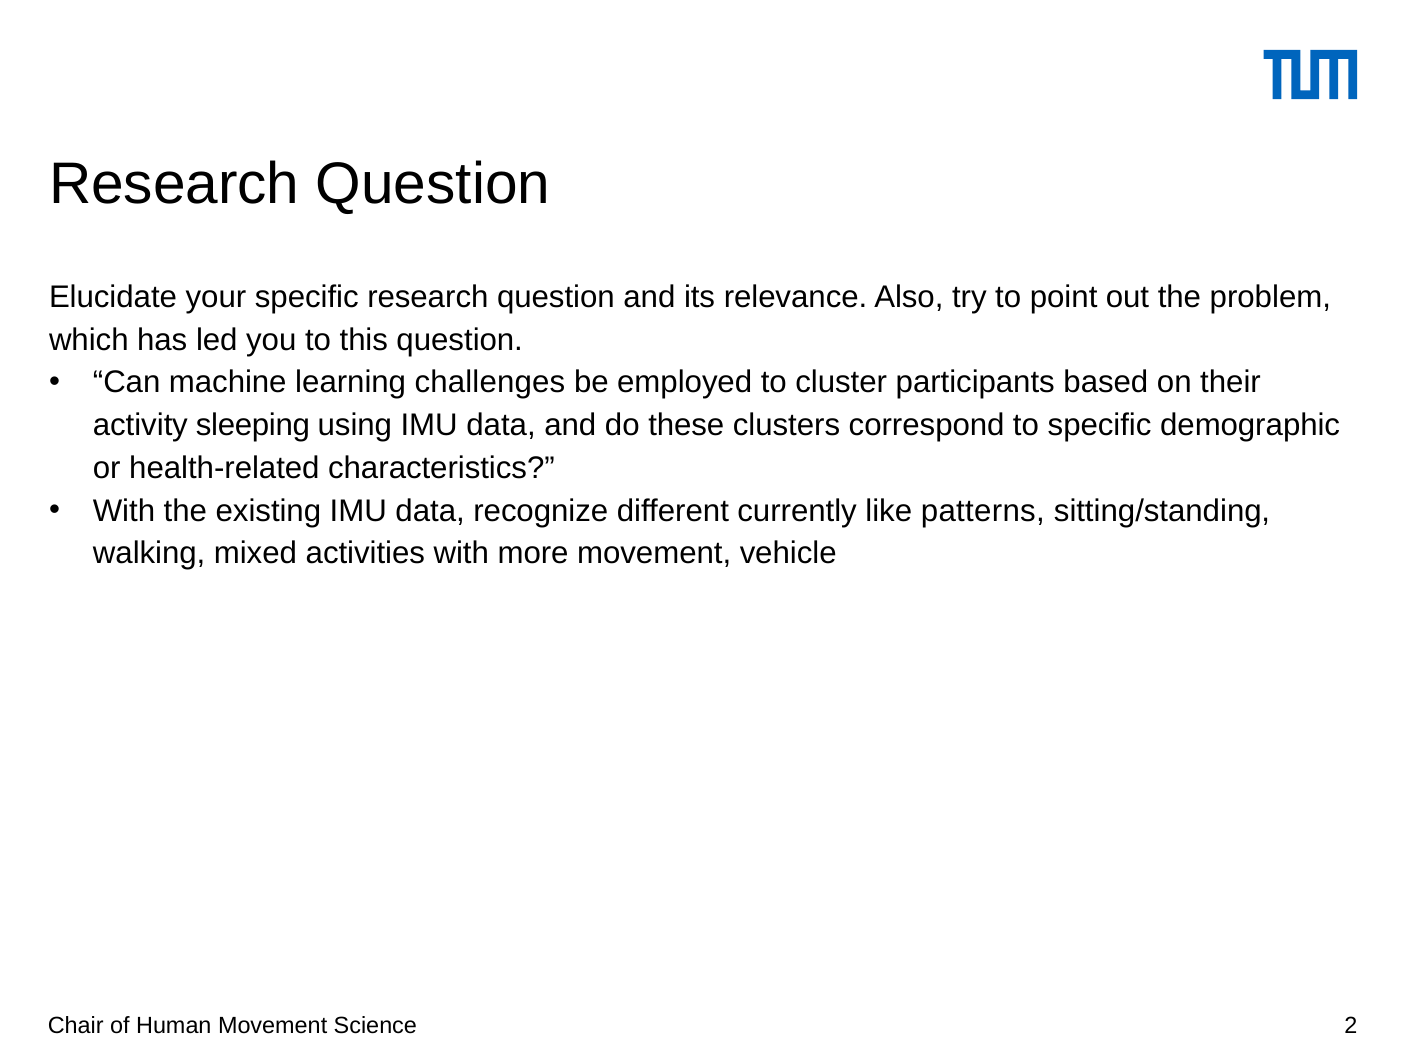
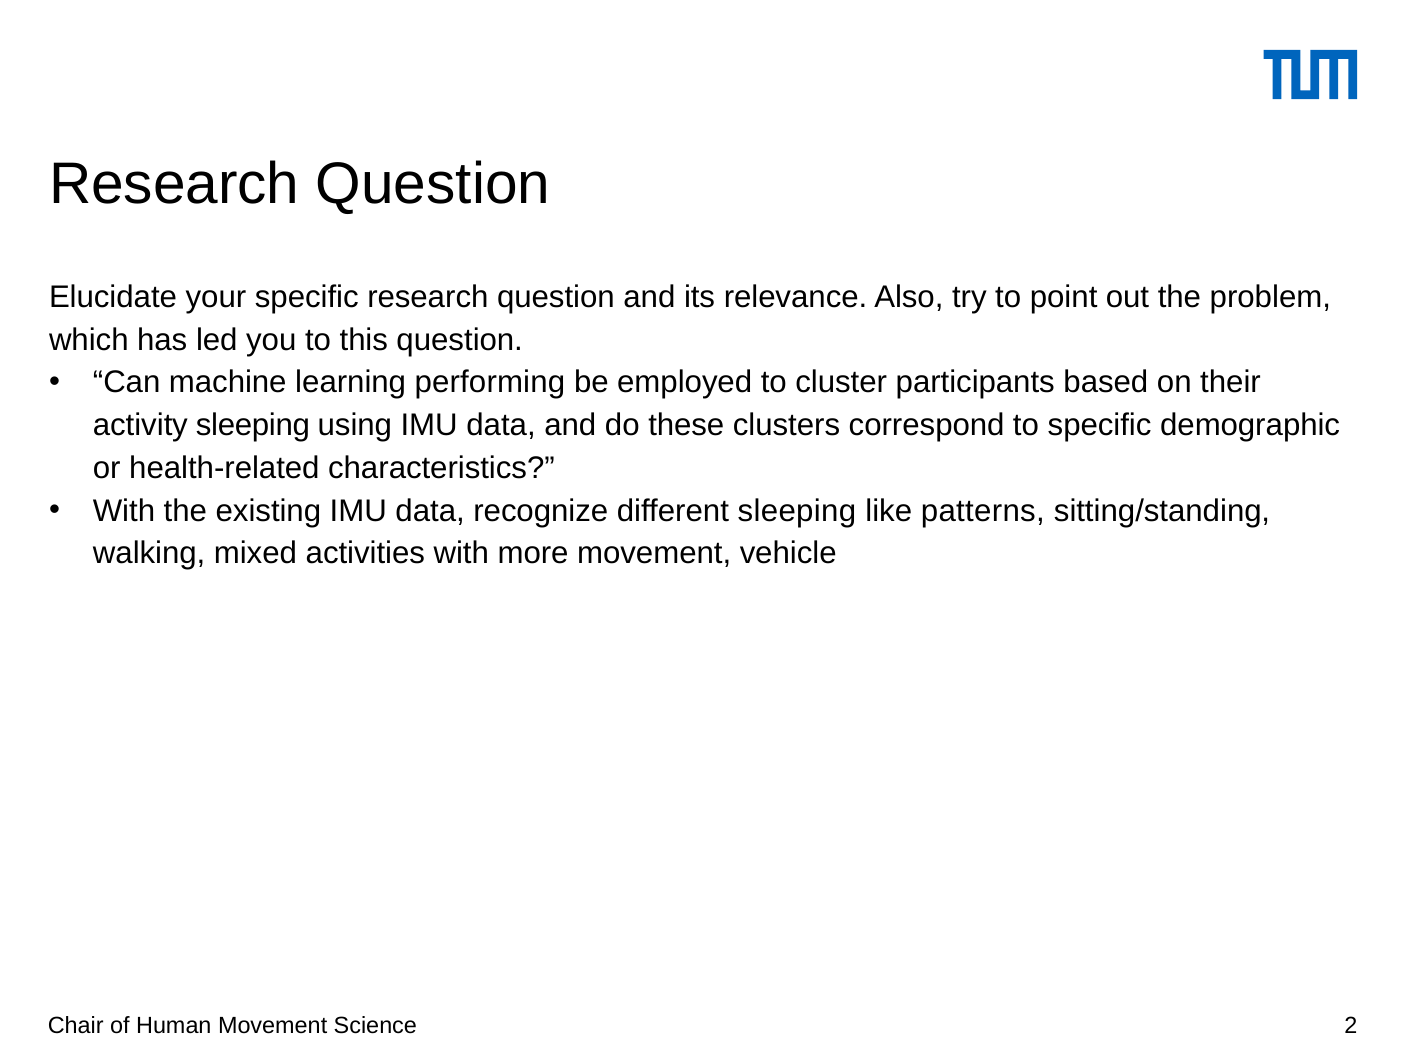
challenges: challenges -> performing (490, 382)
different currently: currently -> sleeping (797, 510)
